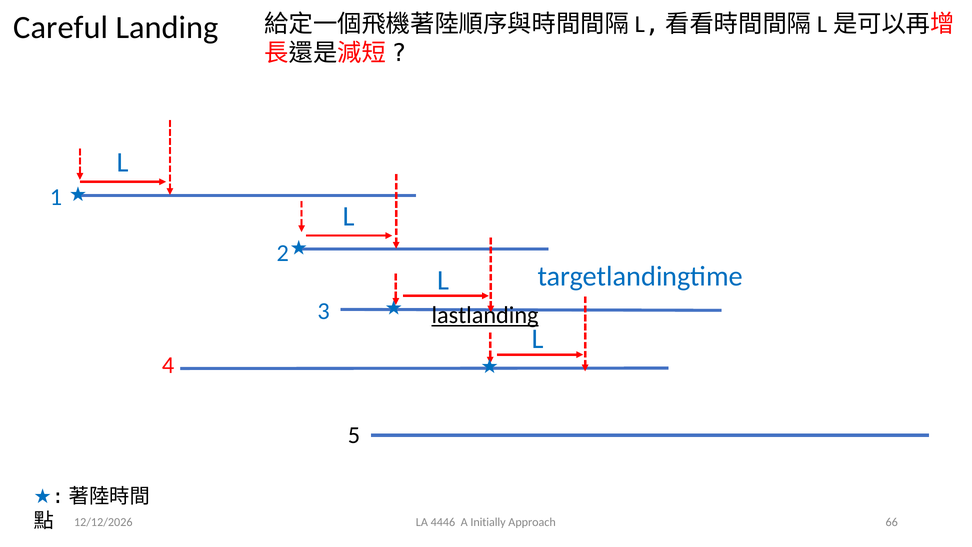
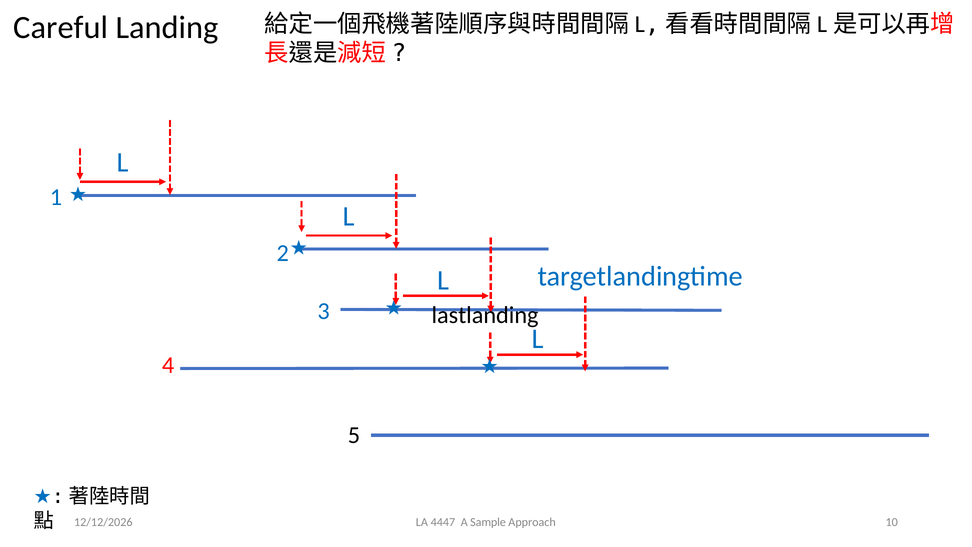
lastlanding underline: present -> none (485, 315)
4446: 4446 -> 4447 (443, 522)
Initially: Initially -> Sample (488, 522)
66: 66 -> 10 (892, 522)
